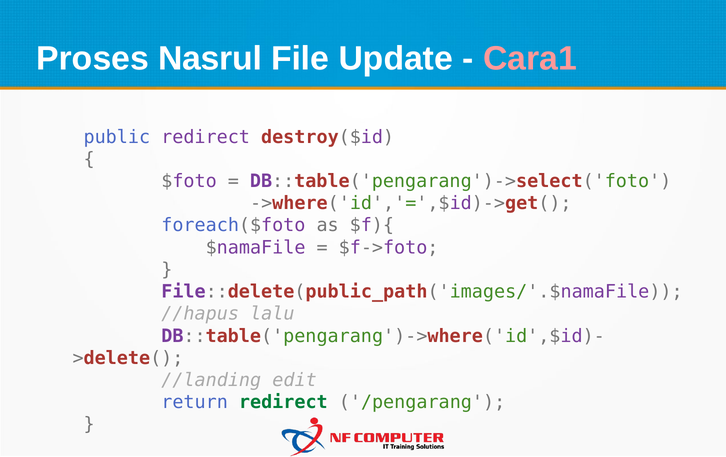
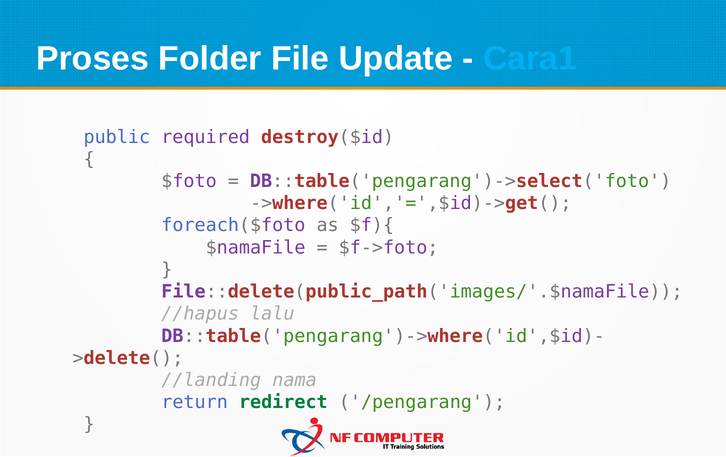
Nasrul: Nasrul -> Folder (210, 58)
Cara1 colour: pink -> light blue (530, 58)
public redirect: redirect -> required (206, 137)
edit: edit -> nama (295, 381)
